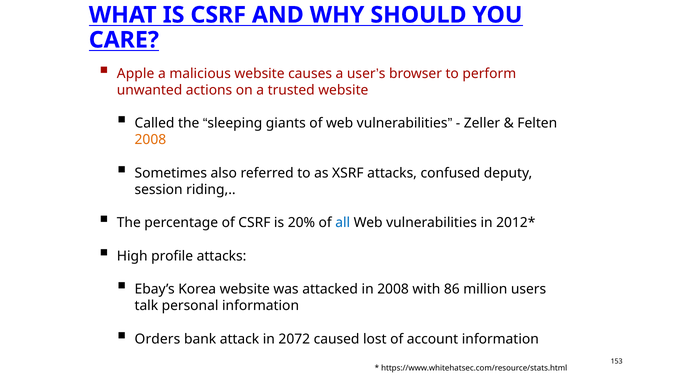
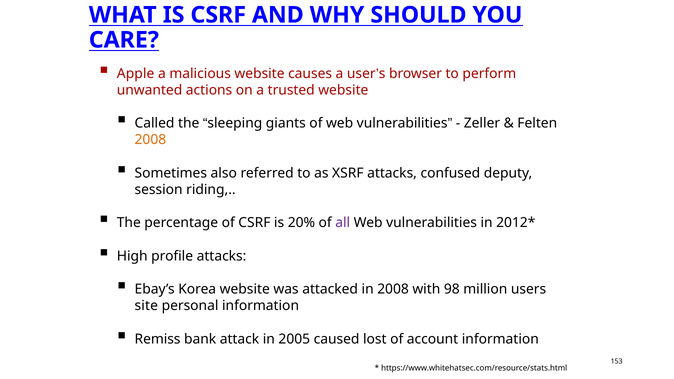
all colour: blue -> purple (343, 223)
86: 86 -> 98 (452, 289)
talk: talk -> site (146, 306)
Orders: Orders -> Remiss (158, 339)
2072: 2072 -> 2005 (294, 339)
